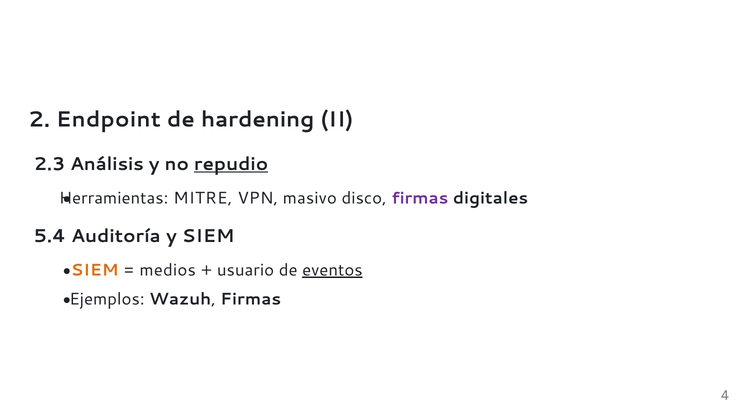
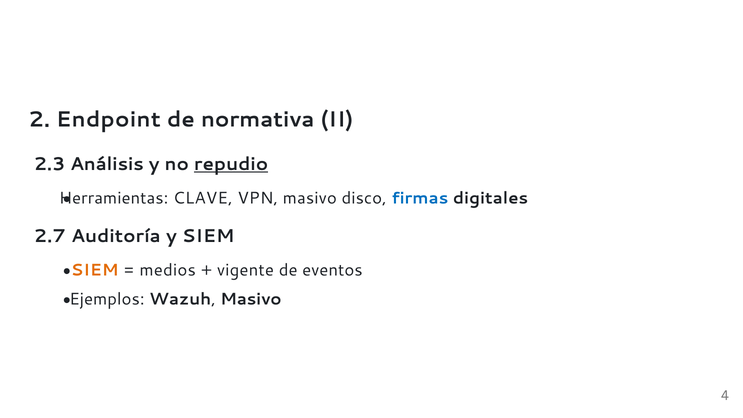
hardening: hardening -> normativa (258, 119)
MITRE: MITRE -> CLAVE (203, 198)
firmas colour: purple -> blue (420, 198)
5.4: 5.4 -> 2.7 (50, 236)
usuario: usuario -> vigente (245, 270)
eventos underline: present -> none (332, 270)
Wazuh Firmas: Firmas -> Masivo (251, 299)
